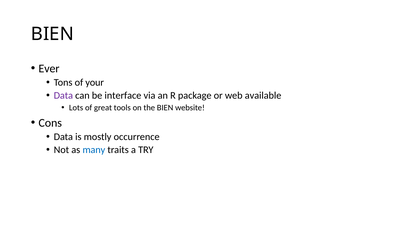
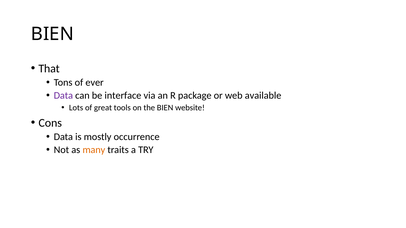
Ever: Ever -> That (49, 69)
your: your -> ever (95, 83)
many colour: blue -> orange (94, 150)
